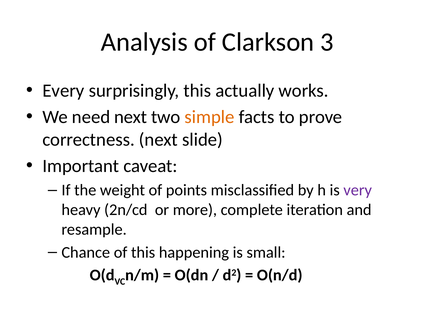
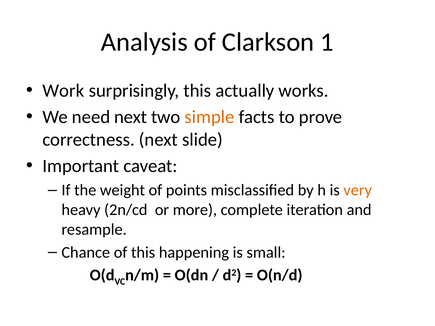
3: 3 -> 1 (327, 42)
Every: Every -> Work (63, 91)
very colour: purple -> orange (358, 190)
